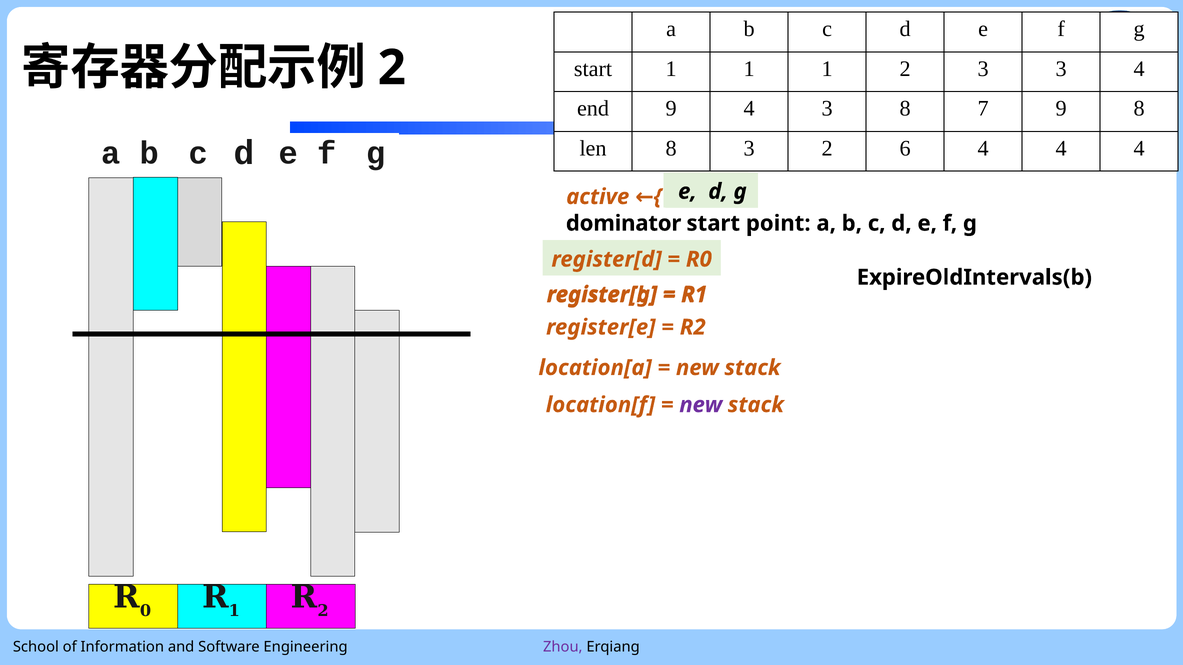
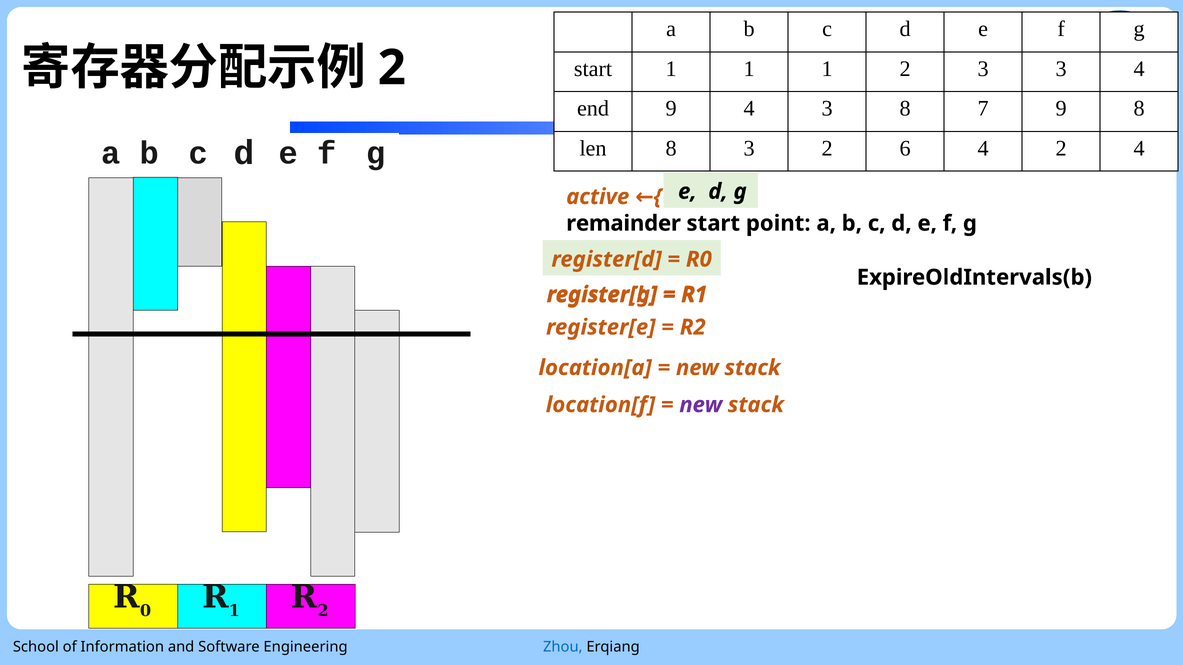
6 4 4: 4 -> 2 (1061, 148)
dominator: dominator -> remainder (624, 224)
Zhou colour: purple -> blue (563, 647)
